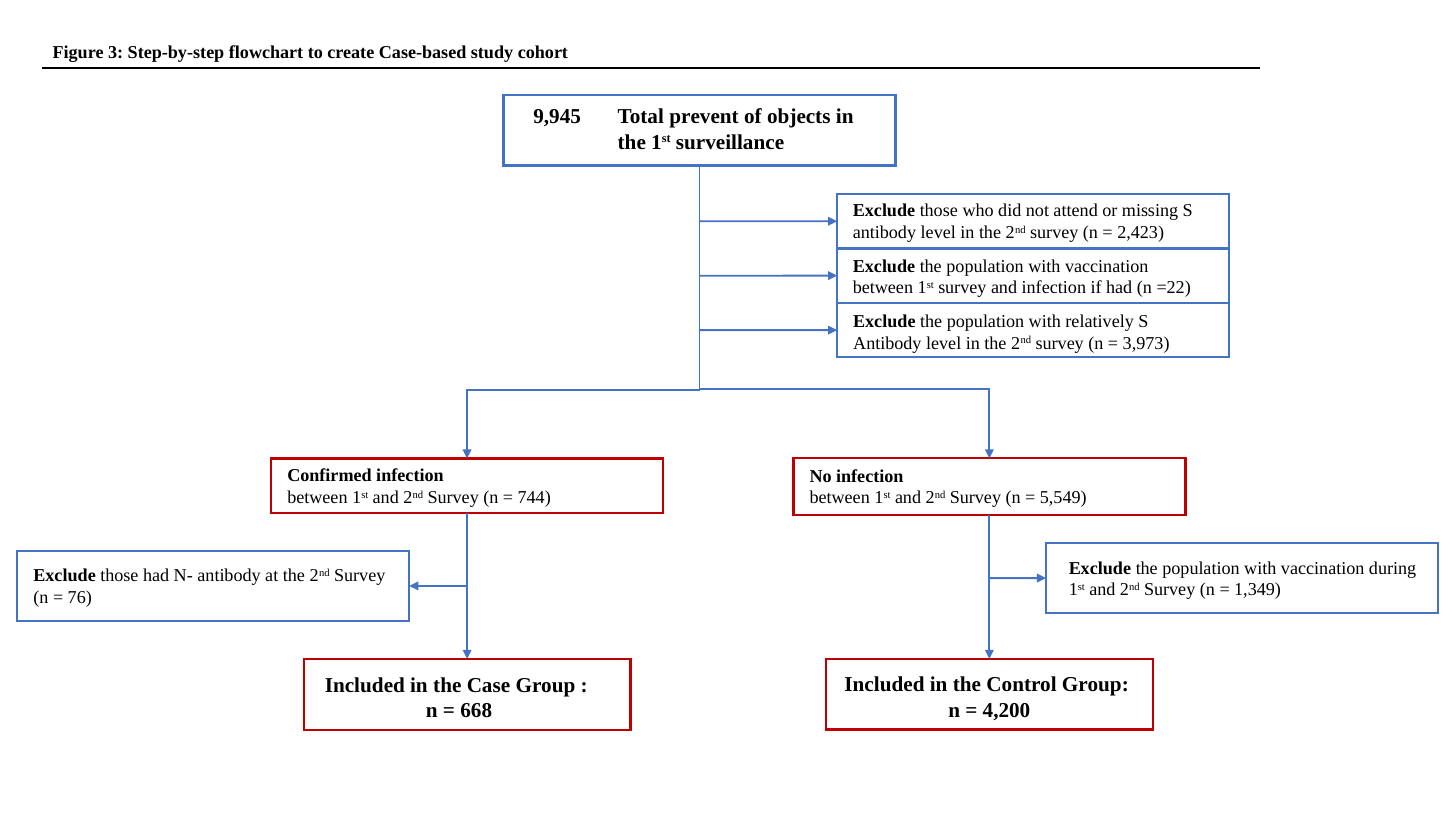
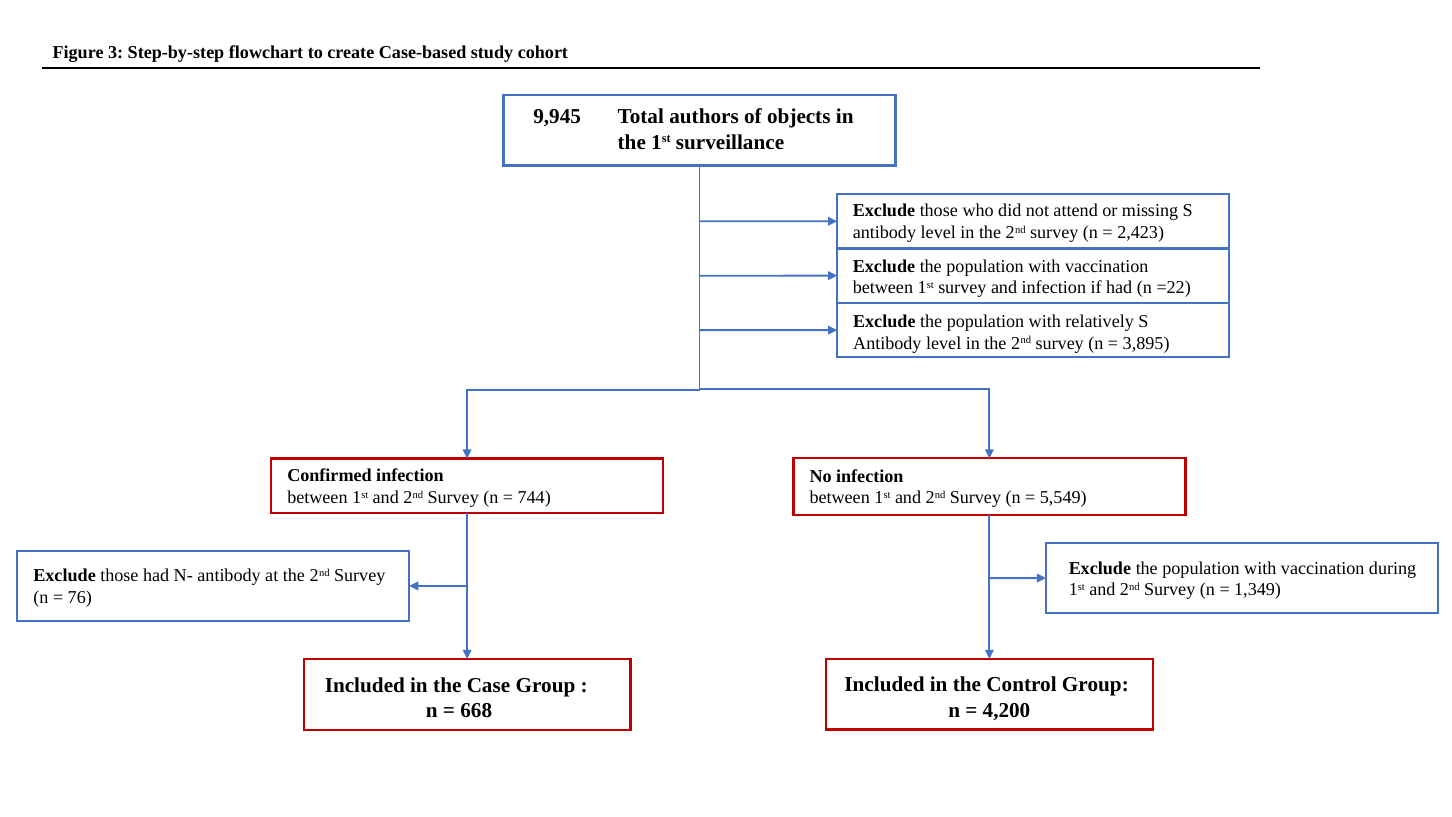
prevent: prevent -> authors (704, 117)
3,973: 3,973 -> 3,895 (1146, 343)
